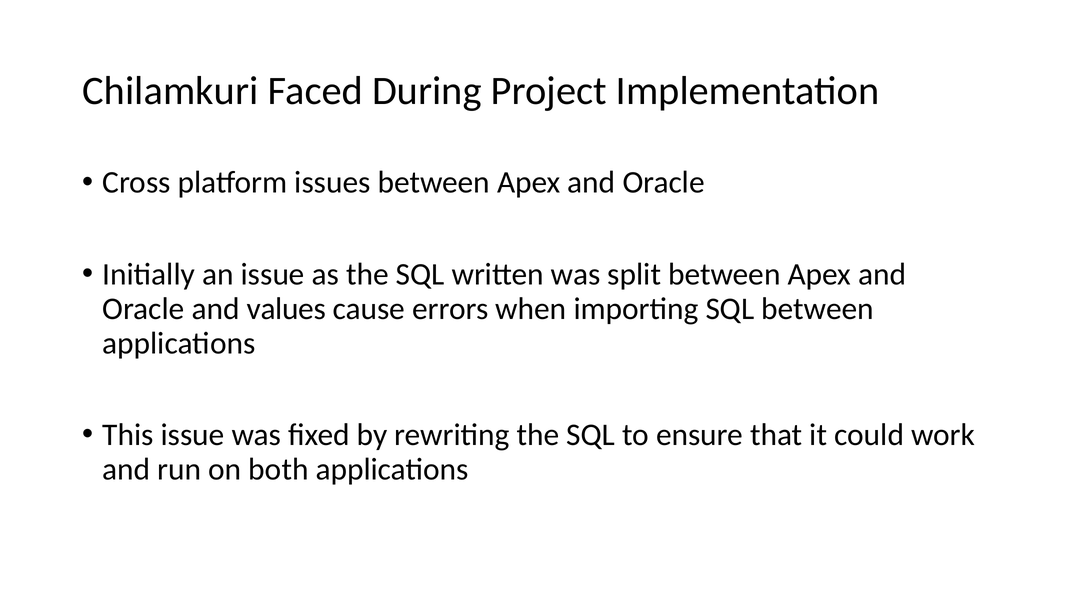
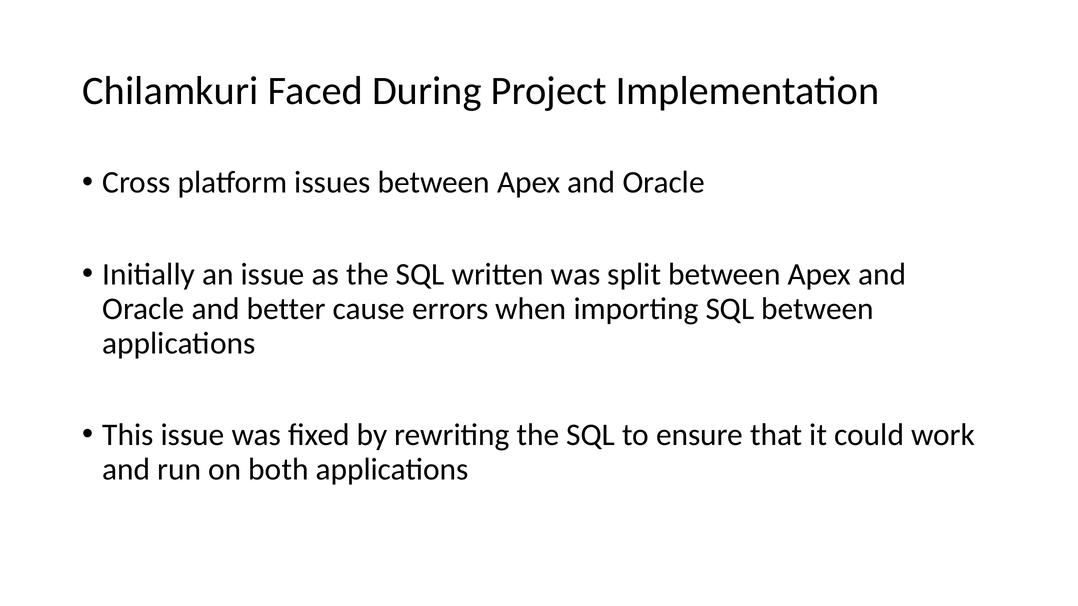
values: values -> better (286, 309)
